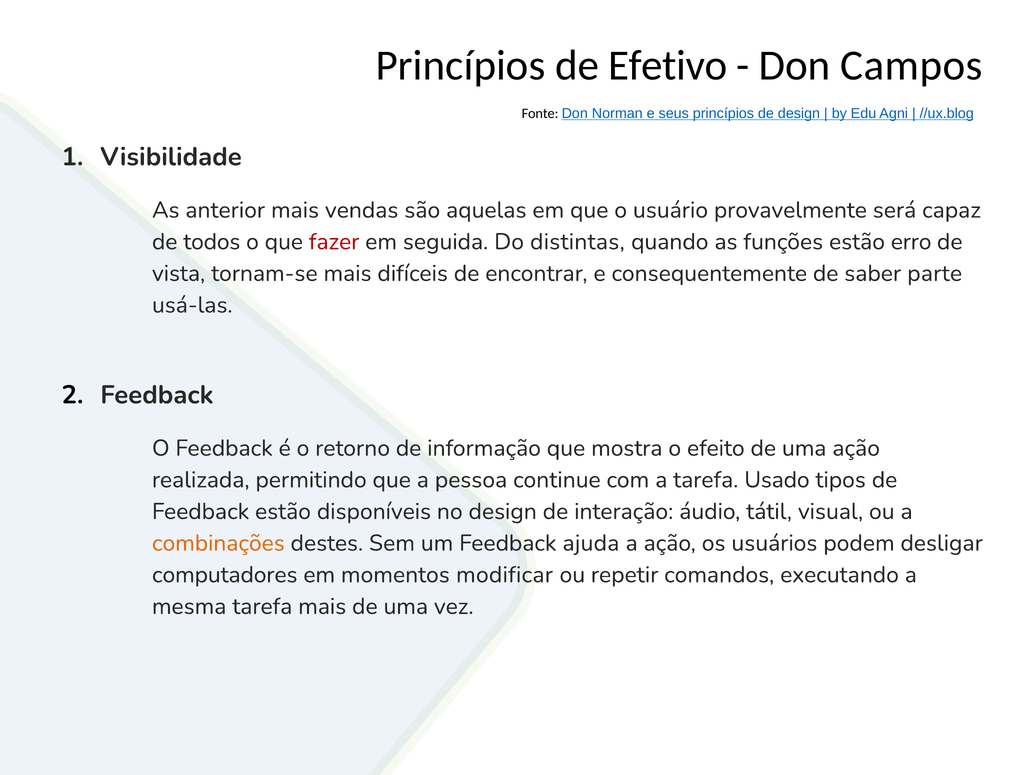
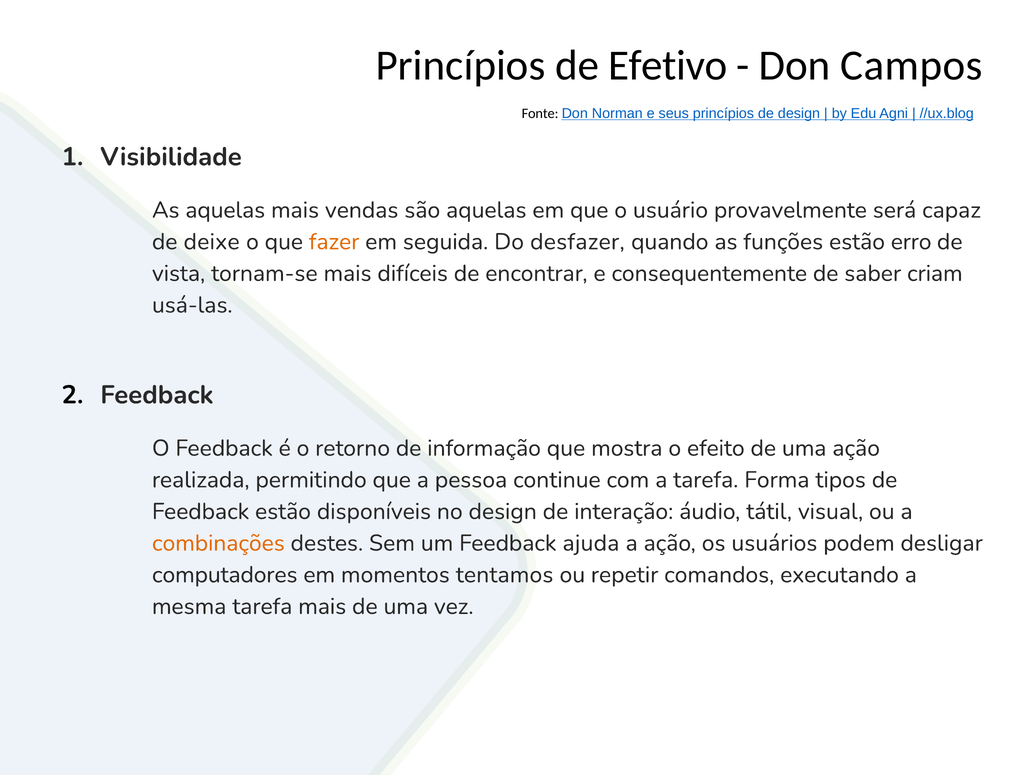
As anterior: anterior -> aquelas (225, 210)
todos: todos -> deixe (212, 242)
fazer colour: red -> orange (334, 242)
distintas: distintas -> desfazer (577, 242)
parte: parte -> criam (935, 274)
Usado: Usado -> Forma (777, 480)
modificar: modificar -> tentamos (505, 575)
